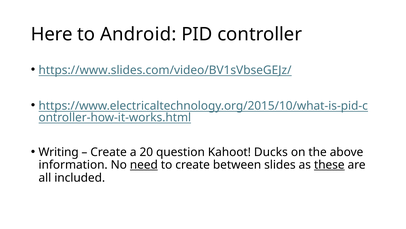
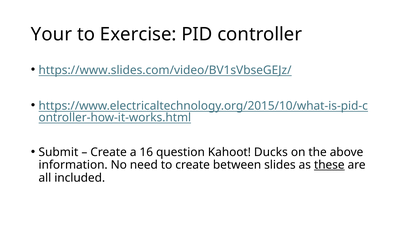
Here: Here -> Your (52, 34)
Android: Android -> Exercise (138, 34)
Writing: Writing -> Submit (58, 152)
20: 20 -> 16 (146, 152)
need underline: present -> none (144, 164)
